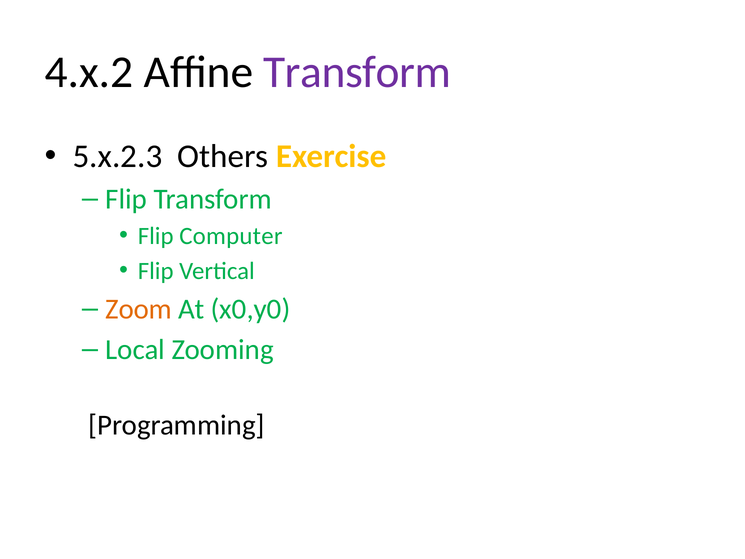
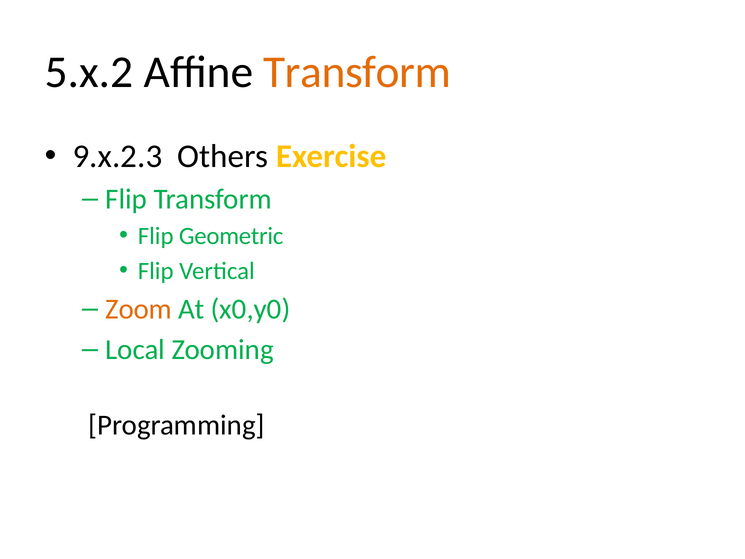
4.x.2: 4.x.2 -> 5.x.2 (89, 72)
Transform colour: purple -> orange (357, 72)
5.x.2.3: 5.x.2.3 -> 9.x.2.3 (118, 156)
Computer: Computer -> Geometric (231, 236)
